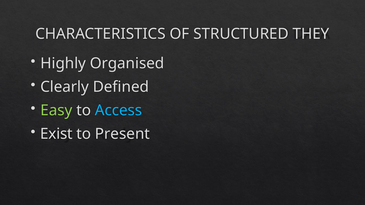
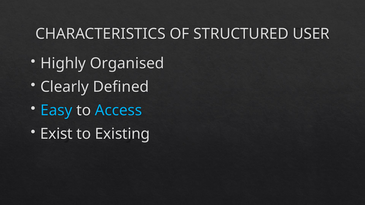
THEY: THEY -> USER (311, 34)
Easy colour: light green -> light blue (56, 111)
Present: Present -> Existing (122, 134)
